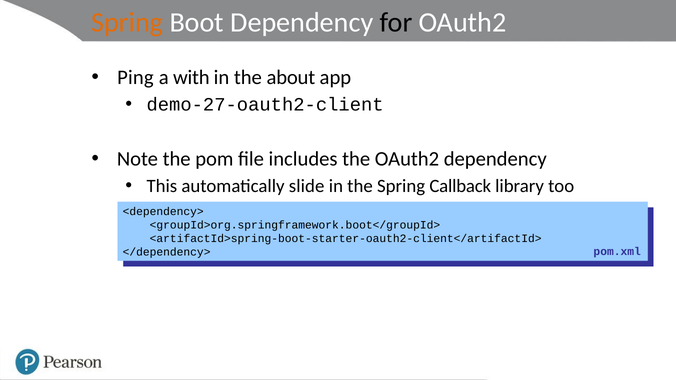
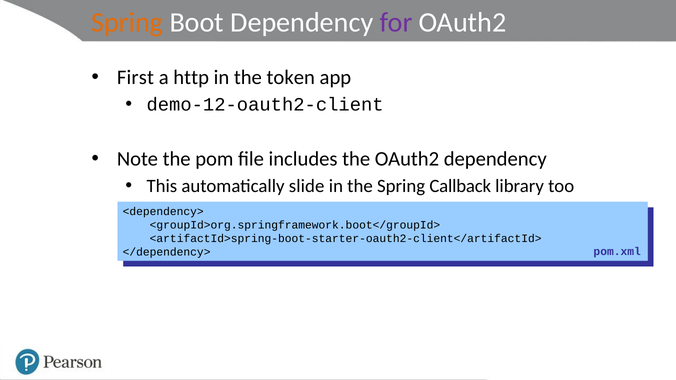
for colour: black -> purple (396, 23)
Ping: Ping -> First (135, 77)
with: with -> http (191, 77)
about: about -> token (291, 77)
demo-27-oauth2-client: demo-27-oauth2-client -> demo-12-oauth2-client (265, 105)
